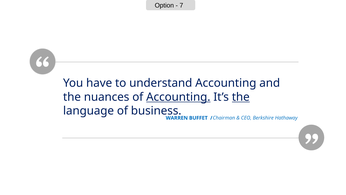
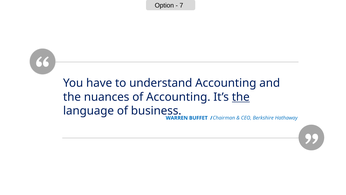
Accounting underline: present -> none (178, 97)
